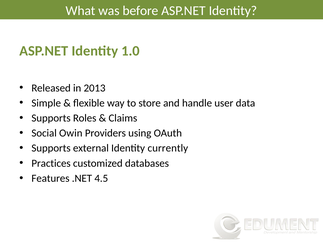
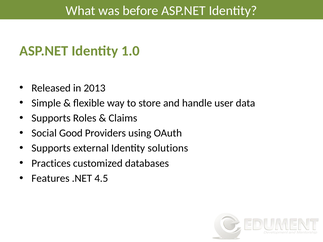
Owin: Owin -> Good (71, 133)
currently: currently -> solutions (168, 148)
